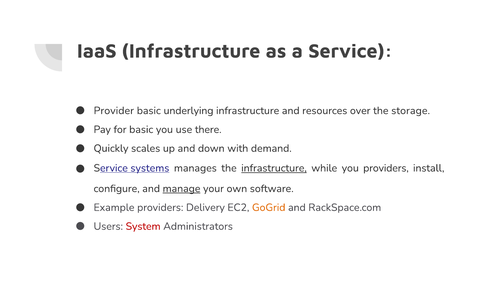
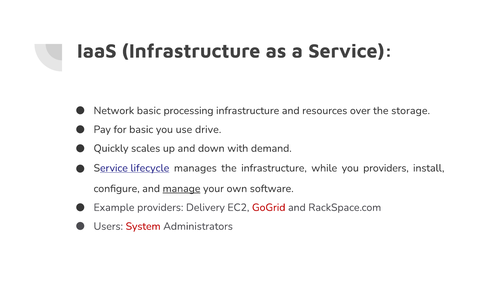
Provider: Provider -> Network (114, 111)
underlying: underlying -> processing (189, 111)
there: there -> drive (208, 130)
systems: systems -> lifecycle (150, 168)
infrastructure underline: present -> none (274, 168)
GoGrid colour: orange -> red (269, 208)
